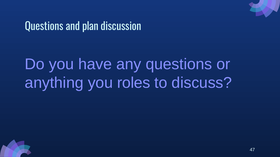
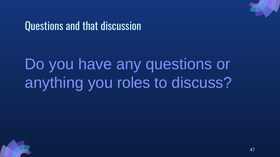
plan: plan -> that (90, 27)
